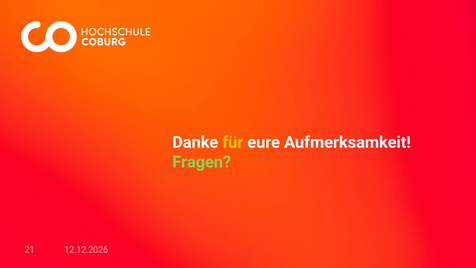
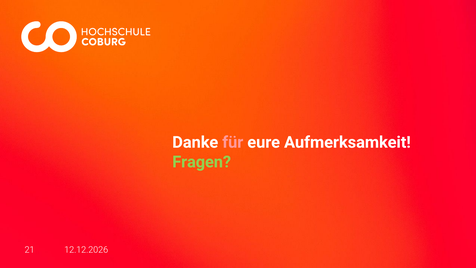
für colour: yellow -> pink (233, 142)
